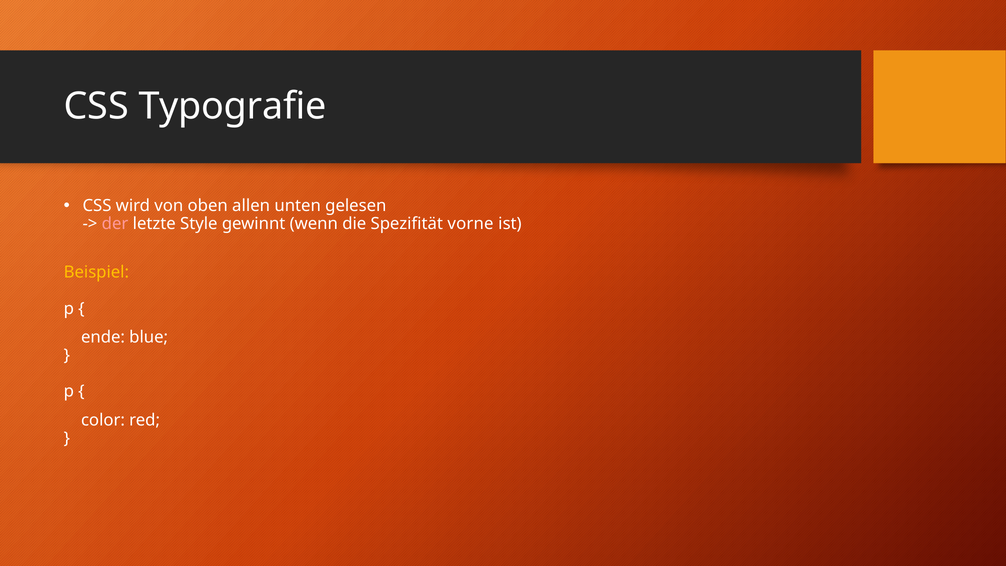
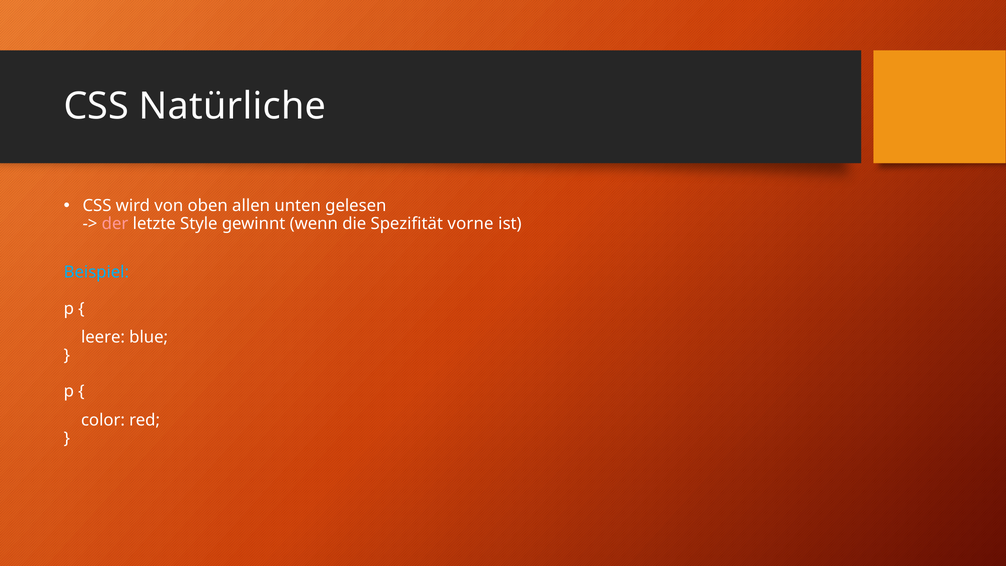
Typografie: Typografie -> Natürliche (232, 106)
Beispiel colour: yellow -> light blue (96, 272)
ende: ende -> leere (103, 337)
